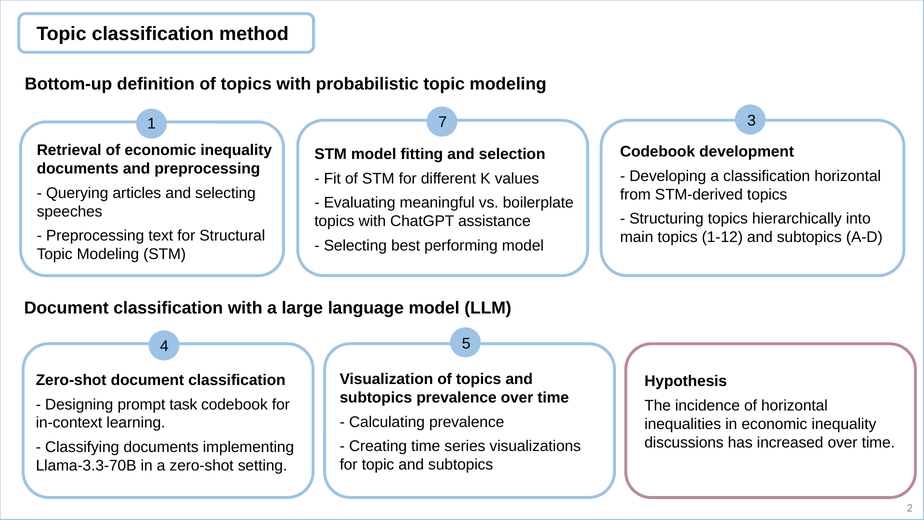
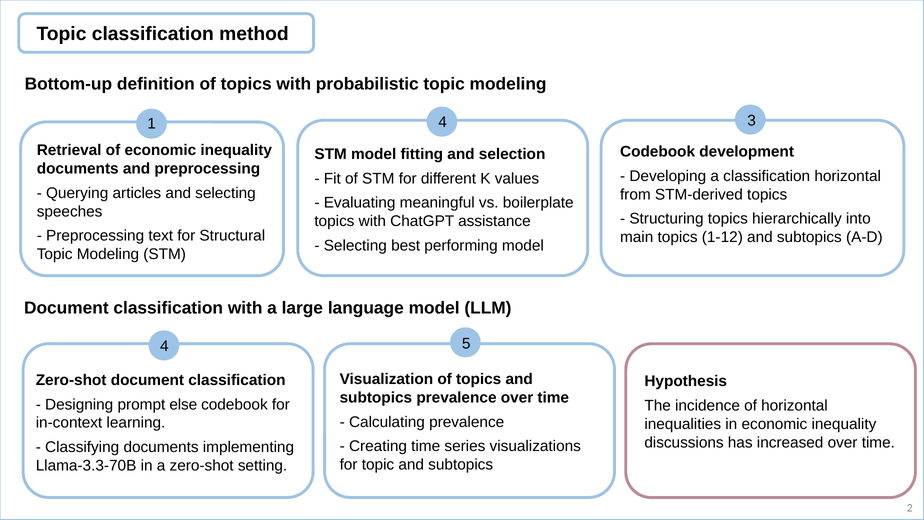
1 7: 7 -> 4 (443, 122)
task: task -> else (183, 404)
